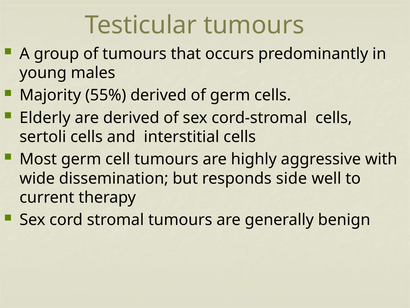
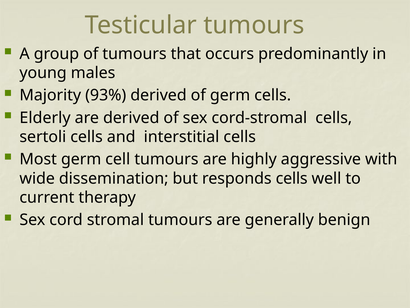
55%: 55% -> 93% (106, 95)
responds side: side -> cells (292, 178)
